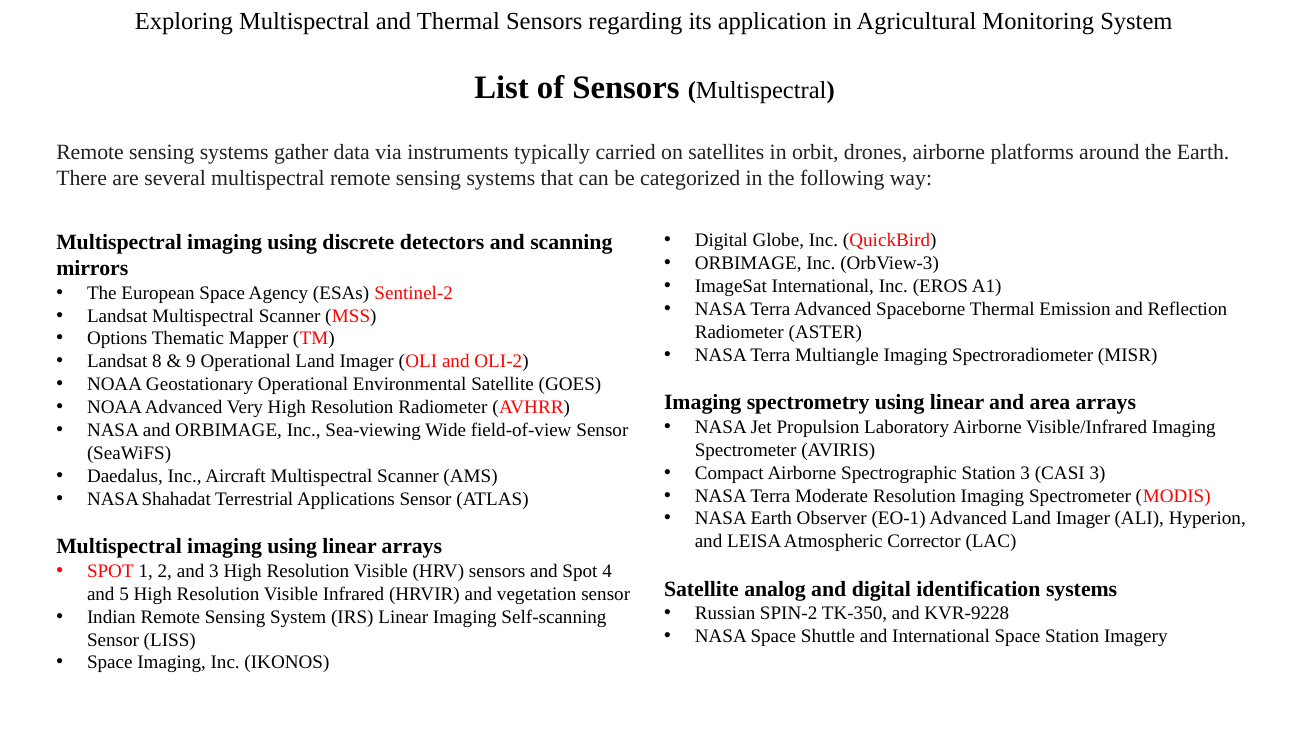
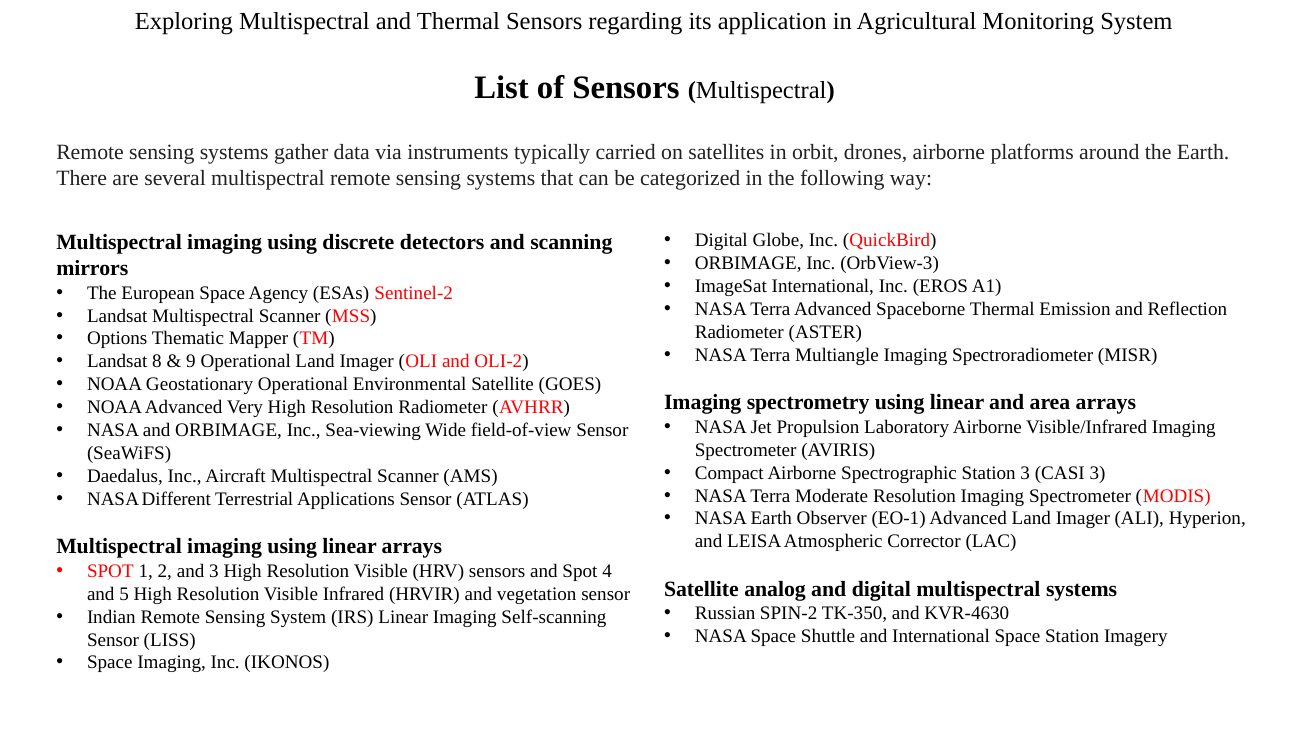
Shahadat: Shahadat -> Different (176, 499)
digital identification: identification -> multispectral (978, 589)
KVR-9228: KVR-9228 -> KVR-4630 (967, 614)
